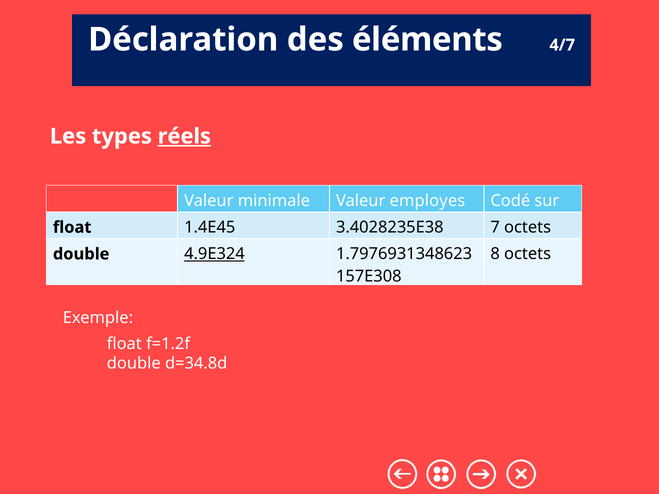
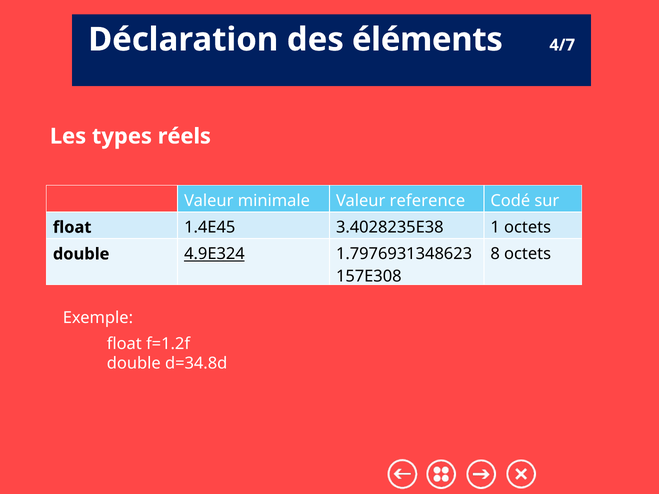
réels underline: present -> none (184, 136)
employes: employes -> reference (427, 201)
7: 7 -> 1 (495, 227)
